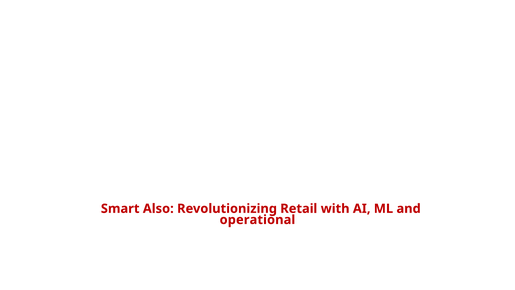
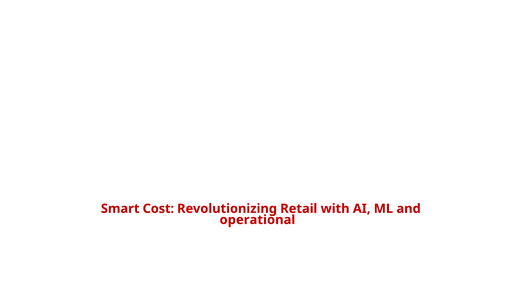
Also: Also -> Cost (158, 208)
